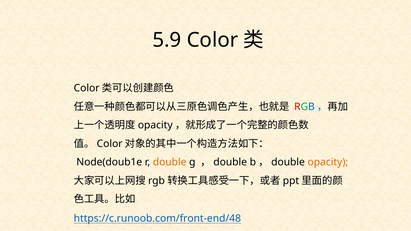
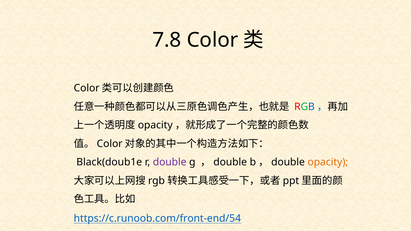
5.9: 5.9 -> 7.8 (167, 40)
Node(doub1e: Node(doub1e -> Black(doub1e (109, 162)
double colour: orange -> purple (170, 162)
https://c.runoob.com/front-end/48: https://c.runoob.com/front-end/48 -> https://c.runoob.com/front-end/54 (157, 219)
